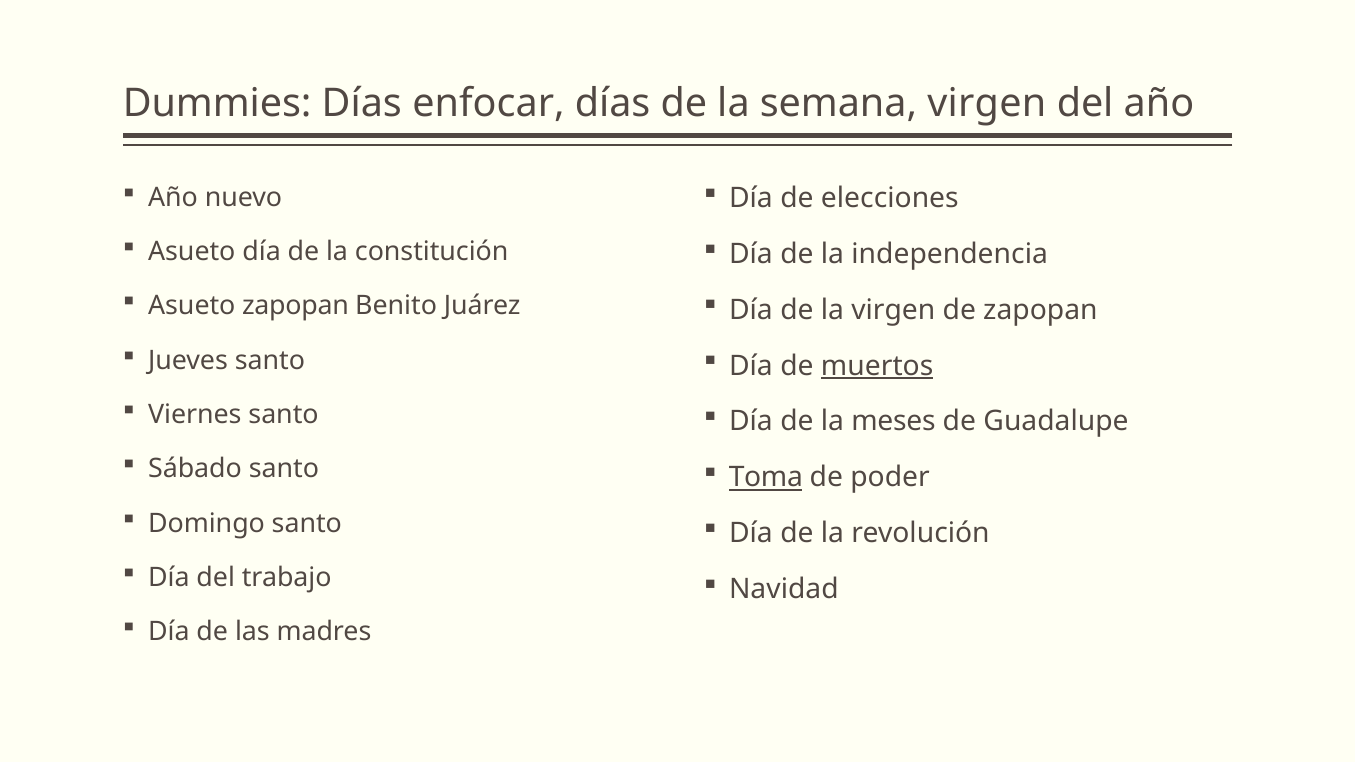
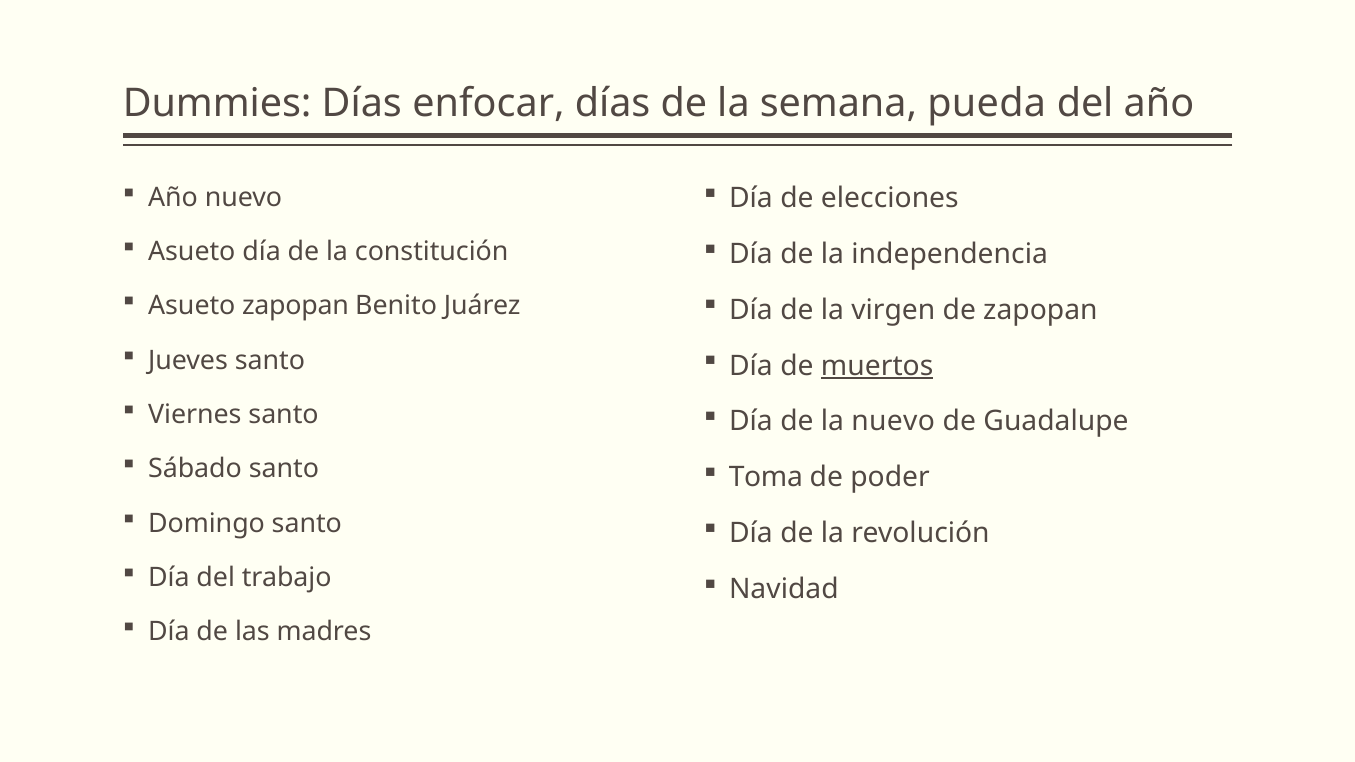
semana virgen: virgen -> pueda (987, 104)
la meses: meses -> nuevo (893, 422)
Toma underline: present -> none (766, 478)
